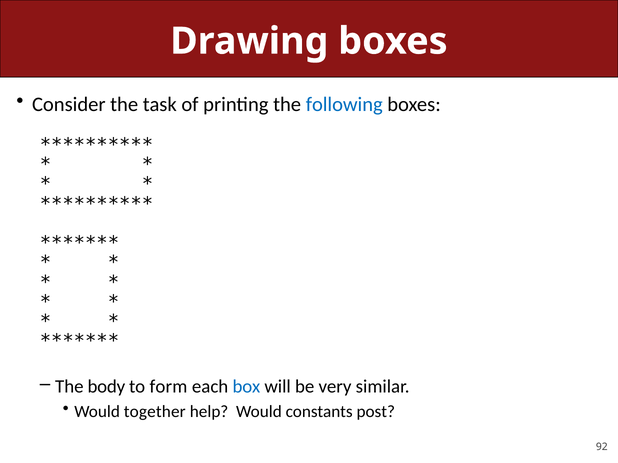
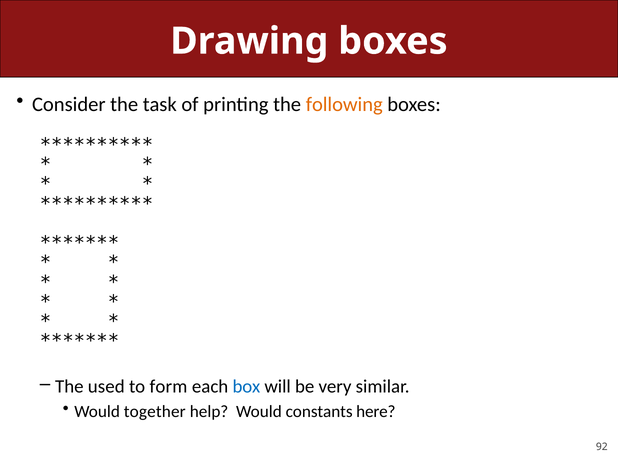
following colour: blue -> orange (344, 104)
body: body -> used (106, 387)
post: post -> here (376, 412)
